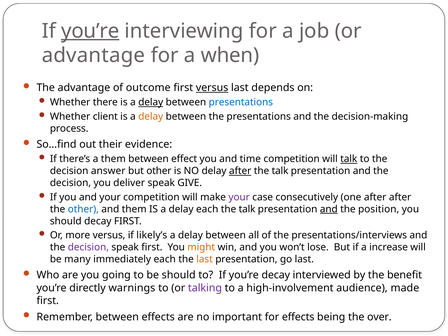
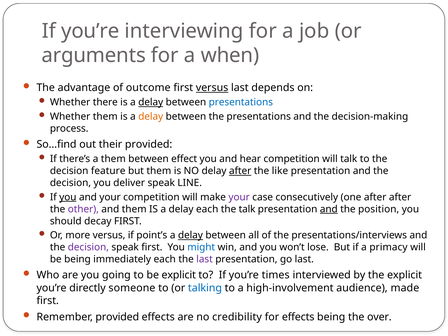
you’re underline: present -> none (90, 31)
advantage: advantage -> arguments (94, 56)
Whether client: client -> them (105, 117)
their evidence: evidence -> provided (149, 144)
time: time -> hear (250, 159)
talk underline: present -> none (349, 159)
answer: answer -> feature (108, 171)
but other: other -> them (159, 171)
talk: talk -> like (280, 171)
GIVE: GIVE -> LINE (190, 183)
you underline: none -> present (68, 197)
other colour: blue -> purple (83, 209)
likely’s: likely’s -> point’s (152, 235)
delay underline: none -> present (190, 235)
might colour: orange -> blue (201, 247)
increase: increase -> primacy (388, 247)
be many: many -> being (77, 259)
last colour: orange -> purple (205, 259)
be should: should -> explicit (179, 275)
you’re decay: decay -> times (276, 275)
the benefit: benefit -> explicit (405, 275)
warnings: warnings -> someone (132, 288)
talking colour: purple -> blue (205, 288)
Remember between: between -> provided (117, 317)
important: important -> credibility (237, 317)
